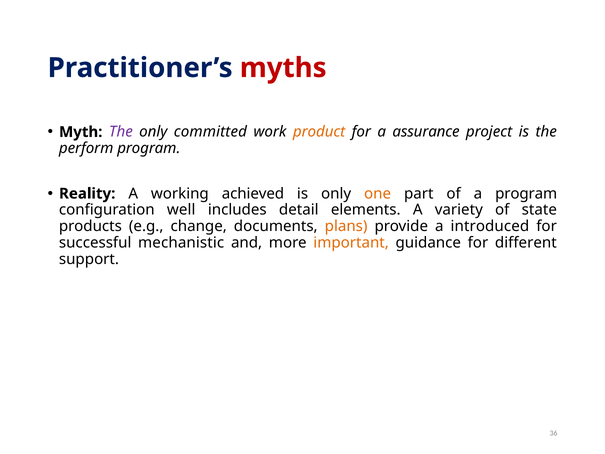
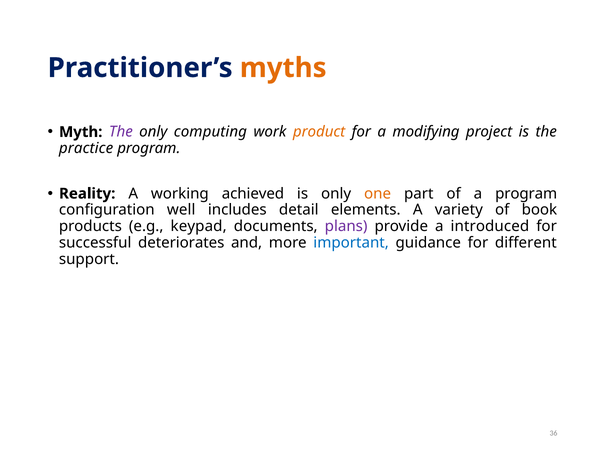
myths colour: red -> orange (283, 68)
committed: committed -> computing (210, 132)
assurance: assurance -> modifying (426, 132)
perform: perform -> practice (86, 148)
state: state -> book (539, 210)
change: change -> keypad (199, 226)
plans colour: orange -> purple (346, 226)
mechanistic: mechanistic -> deteriorates (181, 243)
important colour: orange -> blue (351, 243)
